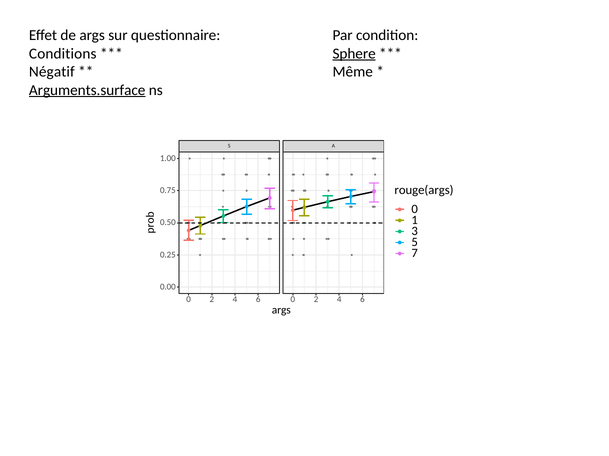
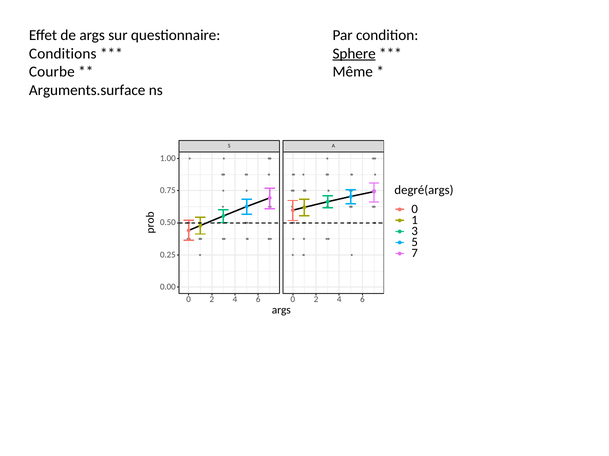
Négatif: Négatif -> Courbe (52, 72)
Arguments.surface underline: present -> none (87, 90)
rouge(args: rouge(args -> degré(args (424, 191)
